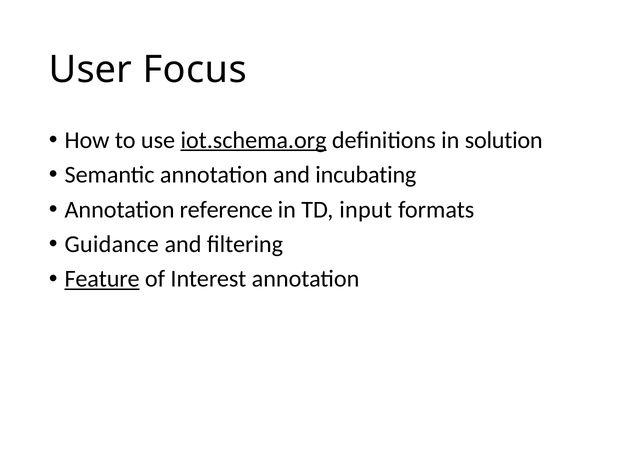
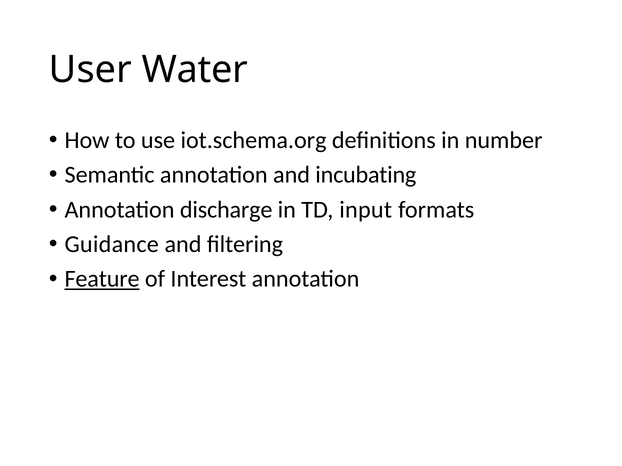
Focus: Focus -> Water (195, 70)
iot.schema.org underline: present -> none (254, 140)
solution: solution -> number (504, 140)
reference: reference -> discharge (226, 210)
